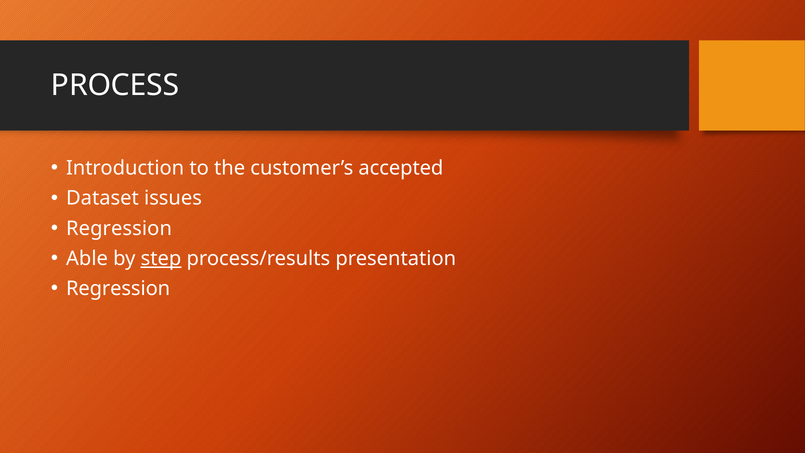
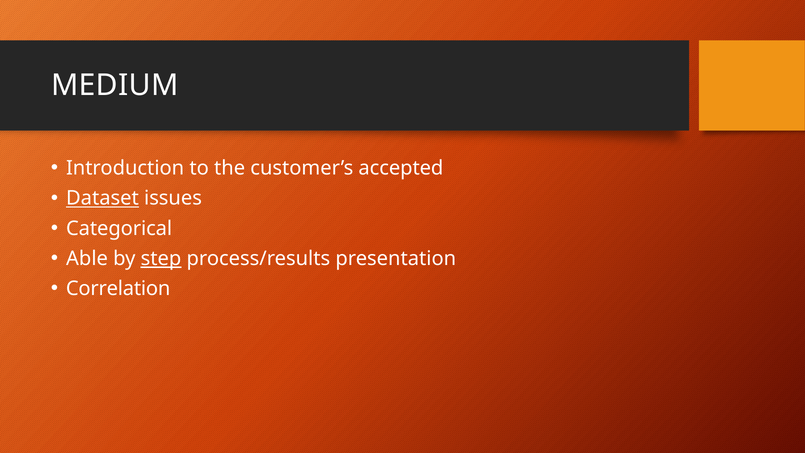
PROCESS: PROCESS -> MEDIUM (115, 85)
Dataset underline: none -> present (102, 198)
Regression: Regression -> Categorical (119, 228)
Regression: Regression -> Correlation (118, 289)
